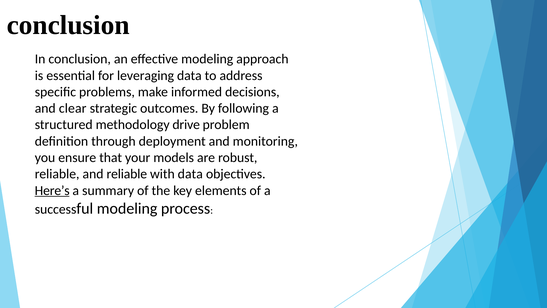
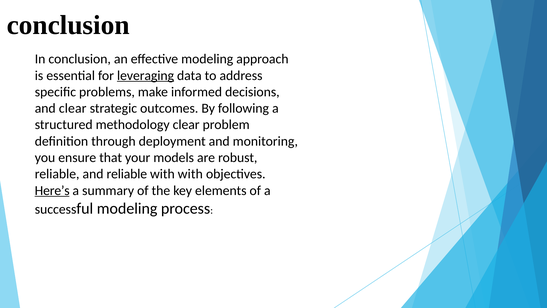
leveraging underline: none -> present (146, 75)
methodology drive: drive -> clear (186, 125)
with data: data -> with (190, 174)
